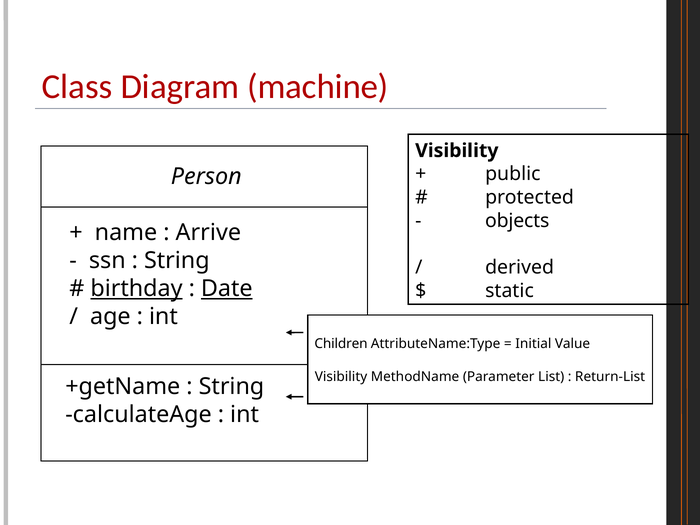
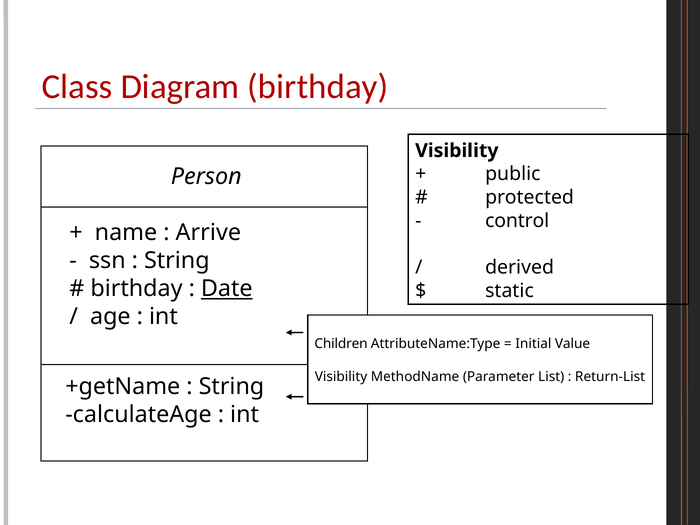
Diagram machine: machine -> birthday (318, 87)
objects: objects -> control (517, 221)
birthday underline: present -> none (136, 289)
